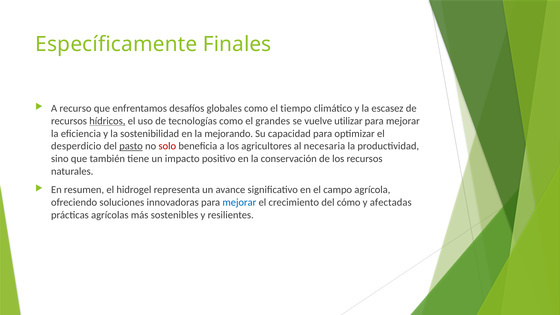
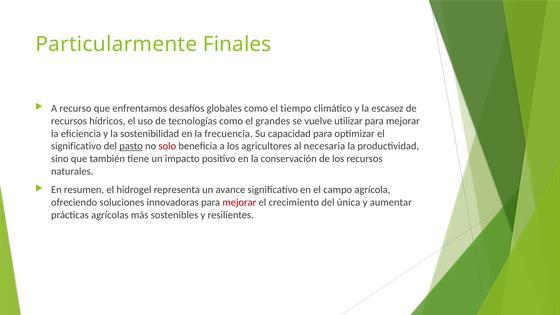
Específicamente: Específicamente -> Particularmente (116, 44)
hídricos underline: present -> none (107, 121)
mejorando: mejorando -> frecuencia (229, 134)
desperdicio: desperdicio -> significativo (76, 146)
mejorar colour: blue -> red (239, 202)
cómo: cómo -> única (349, 202)
afectadas: afectadas -> aumentar (391, 202)
